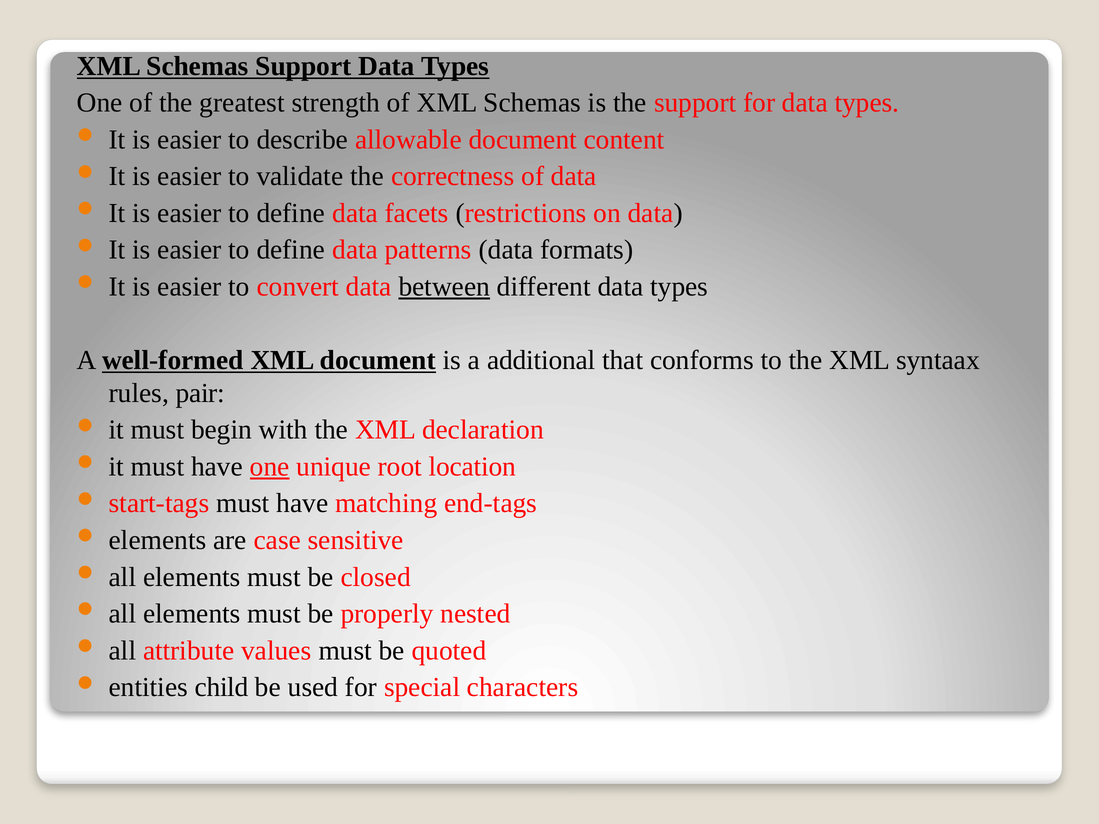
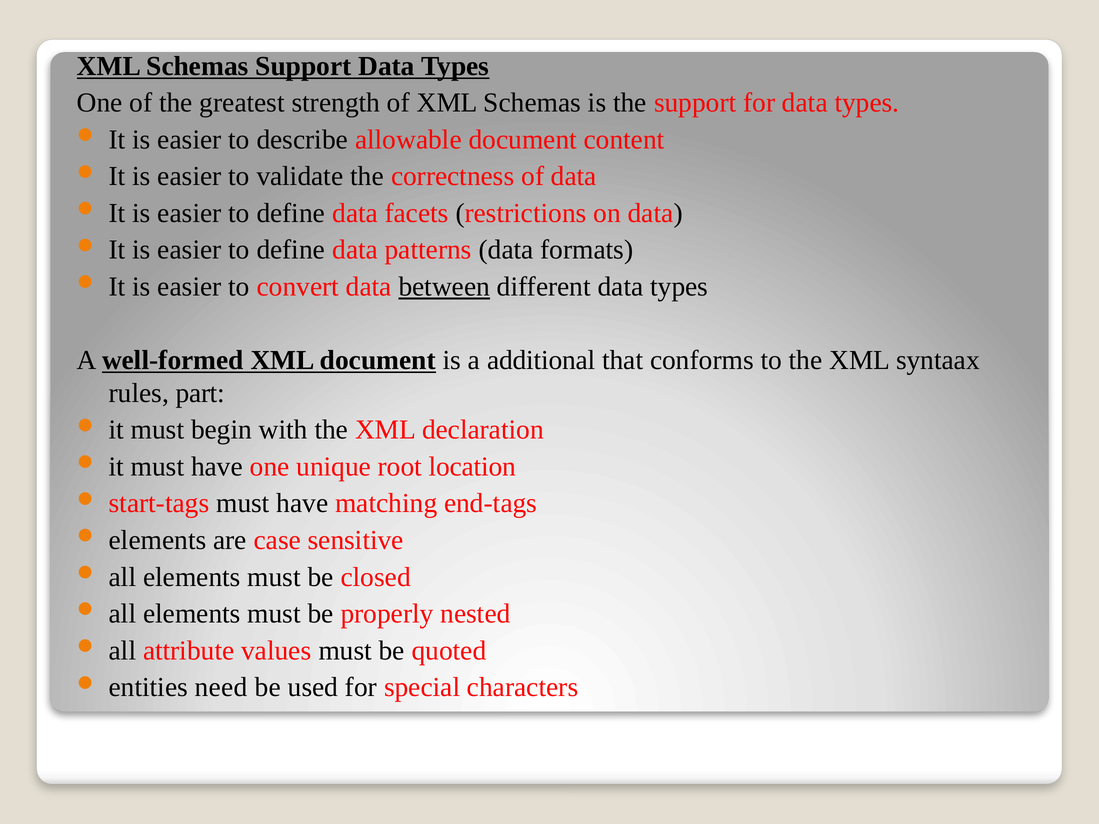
pair: pair -> part (200, 393)
one underline: present -> none (270, 467)
child: child -> need (221, 687)
